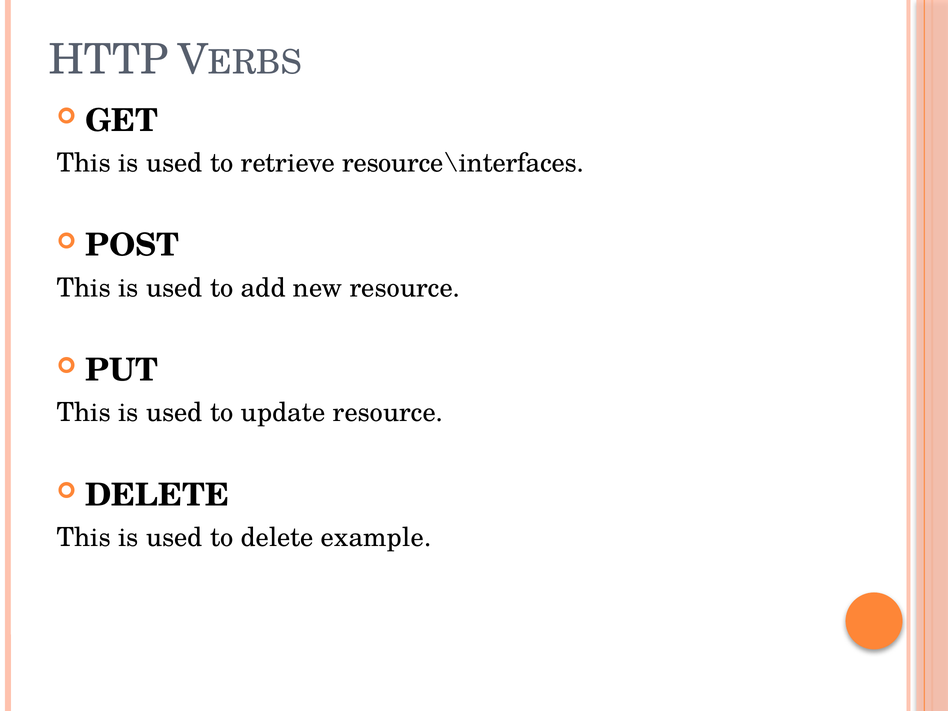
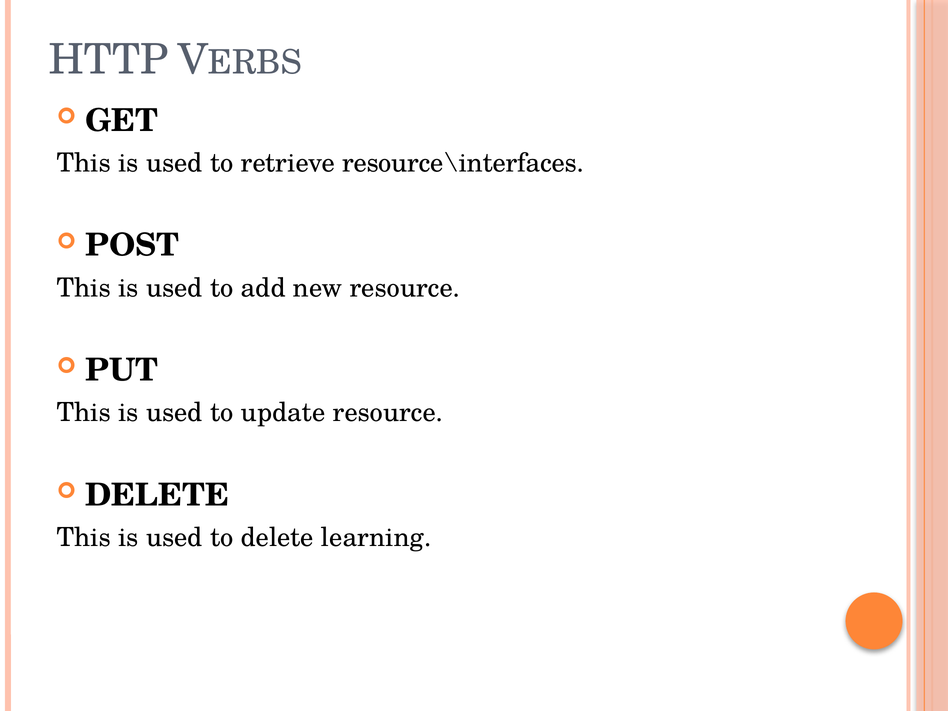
example: example -> learning (376, 538)
